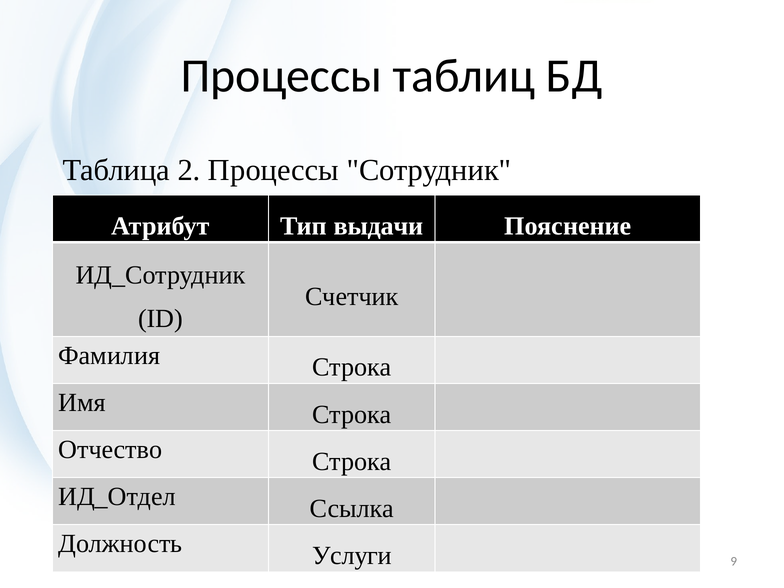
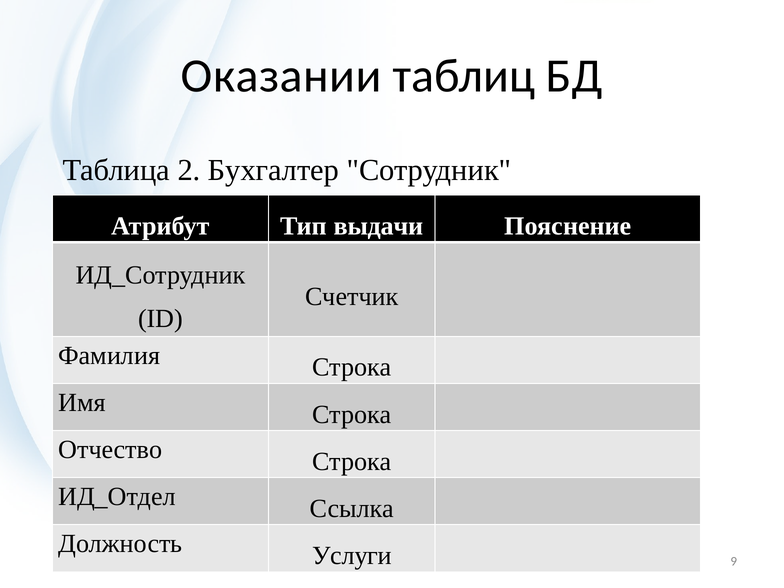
Процессы: Процессы -> Оказании (281, 76)
2 Процессы: Процессы -> Бухгалтер (274, 170)
